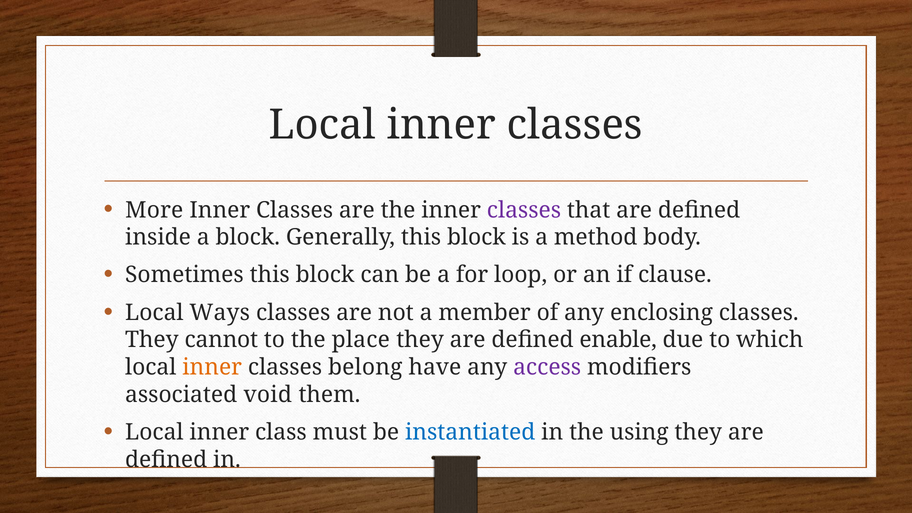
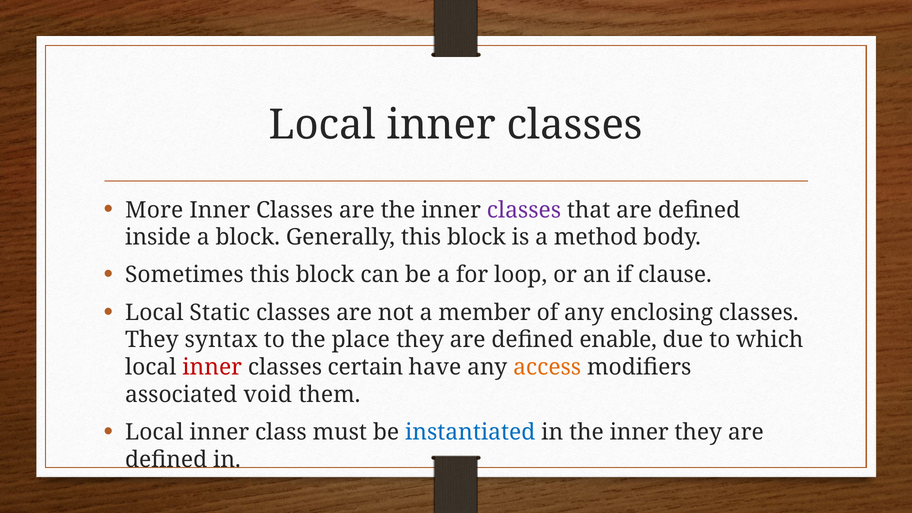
Ways: Ways -> Static (220, 313)
cannot: cannot -> syntax (221, 340)
inner colour: orange -> red (212, 367)
belong: belong -> certain (365, 367)
access colour: purple -> orange (547, 367)
in the using: using -> inner (639, 432)
